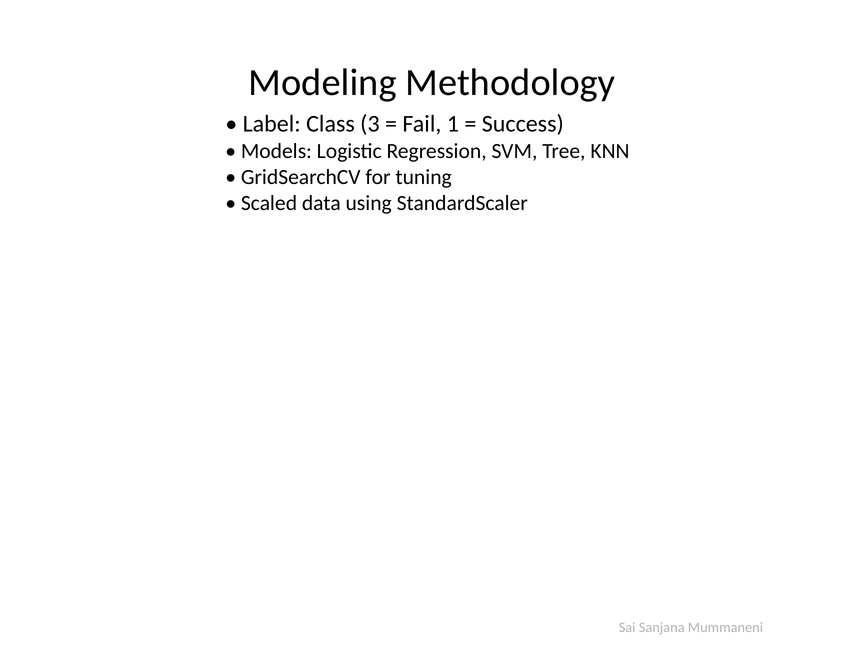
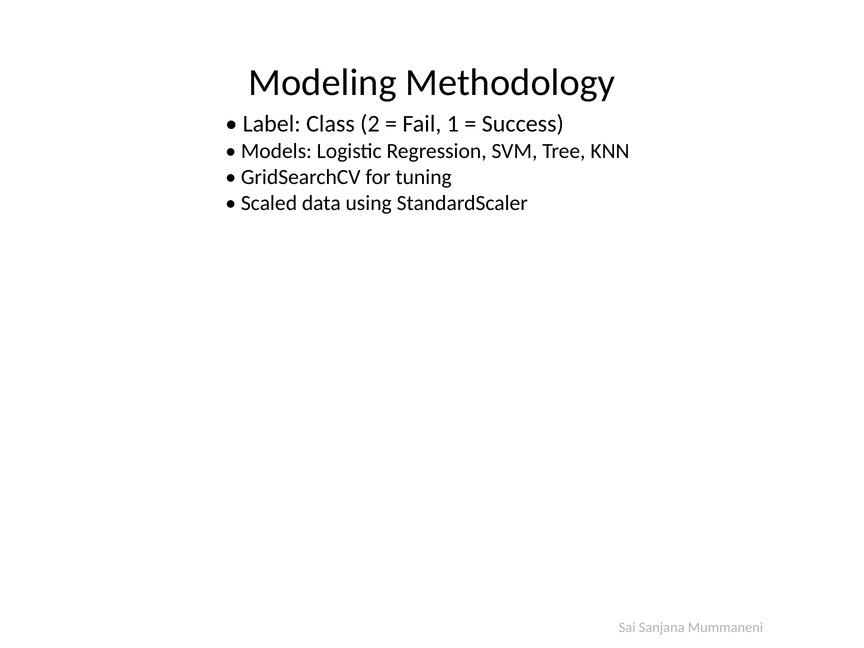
3: 3 -> 2 (370, 124)
